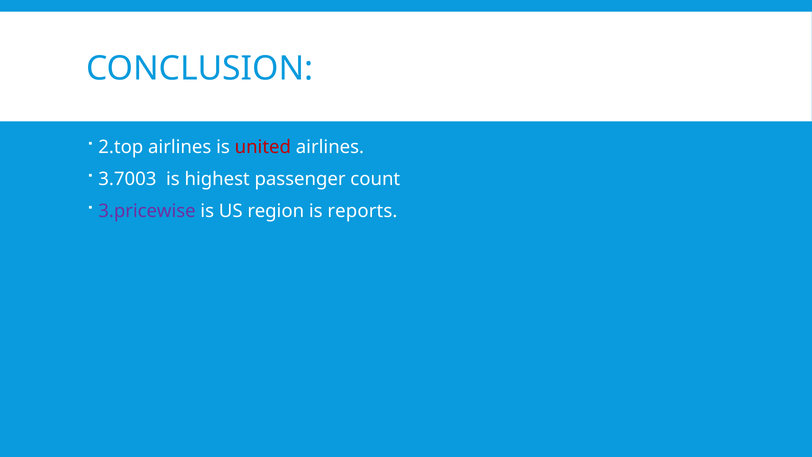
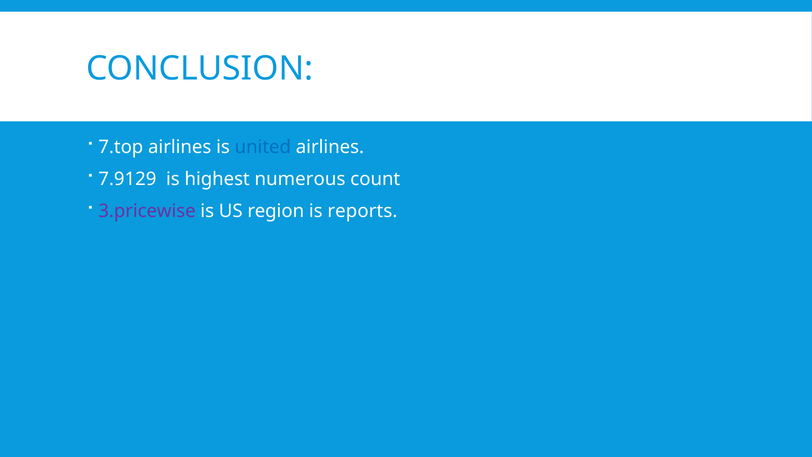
2.top: 2.top -> 7.top (121, 147)
united colour: red -> blue (263, 147)
3.7003: 3.7003 -> 7.9129 (127, 179)
passenger: passenger -> numerous (300, 179)
